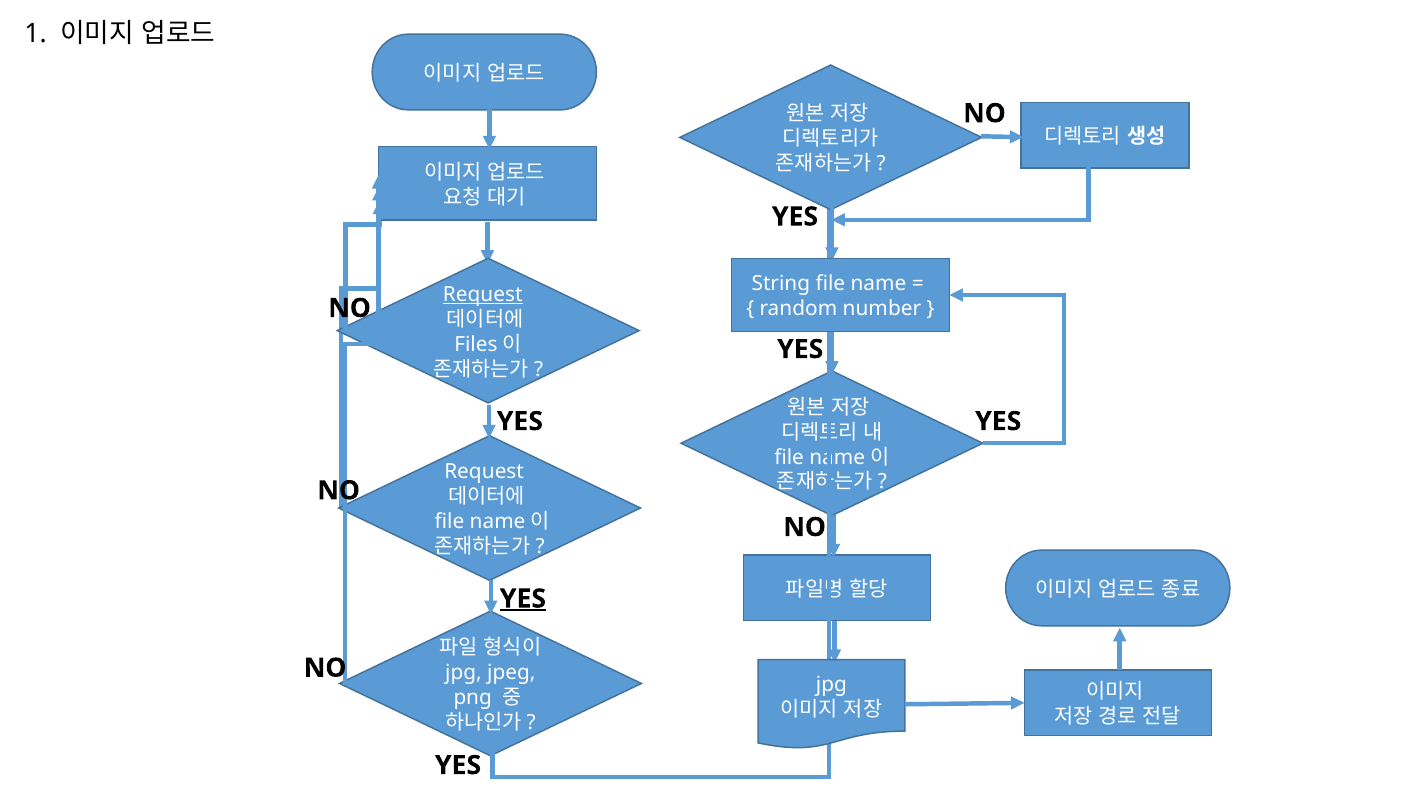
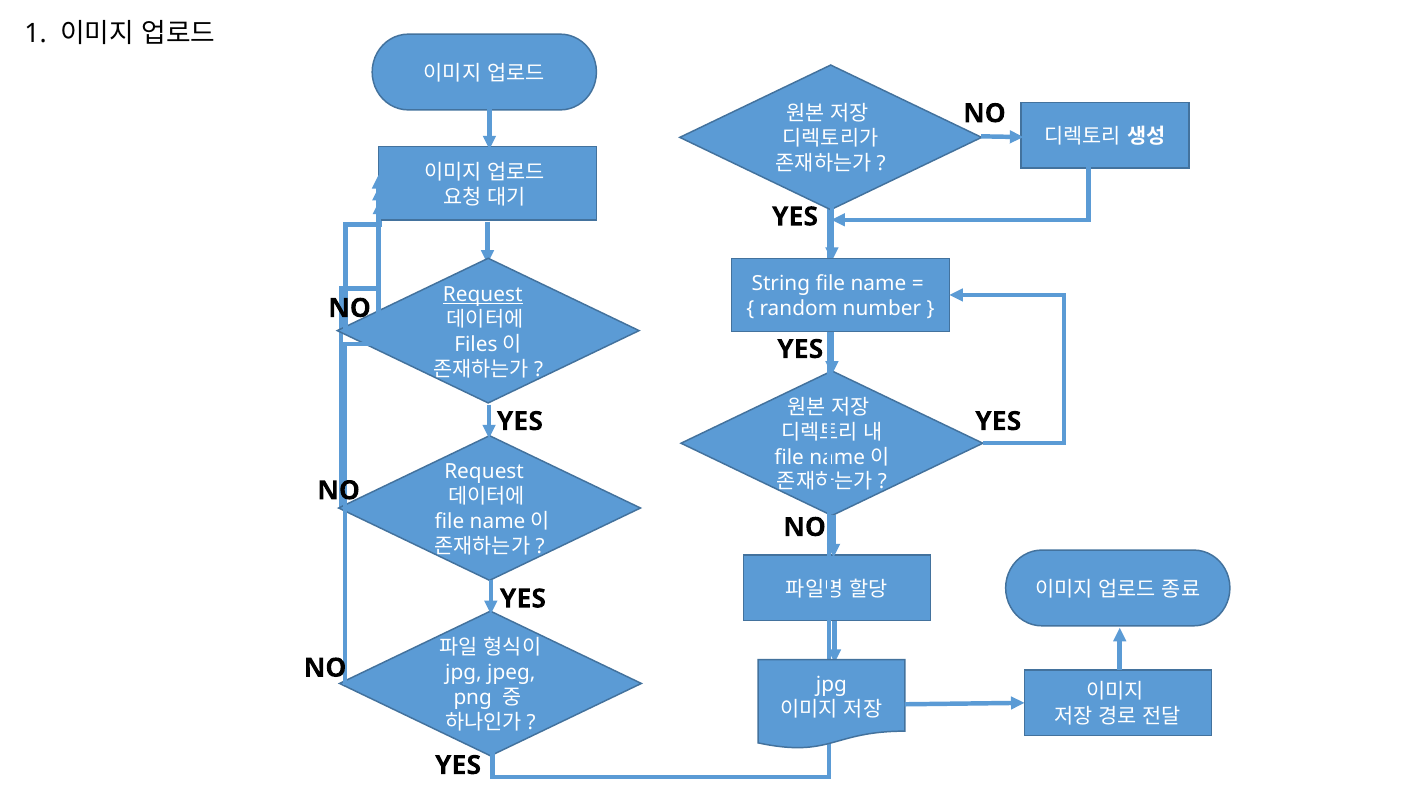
YES underline: present -> none (523, 599)
